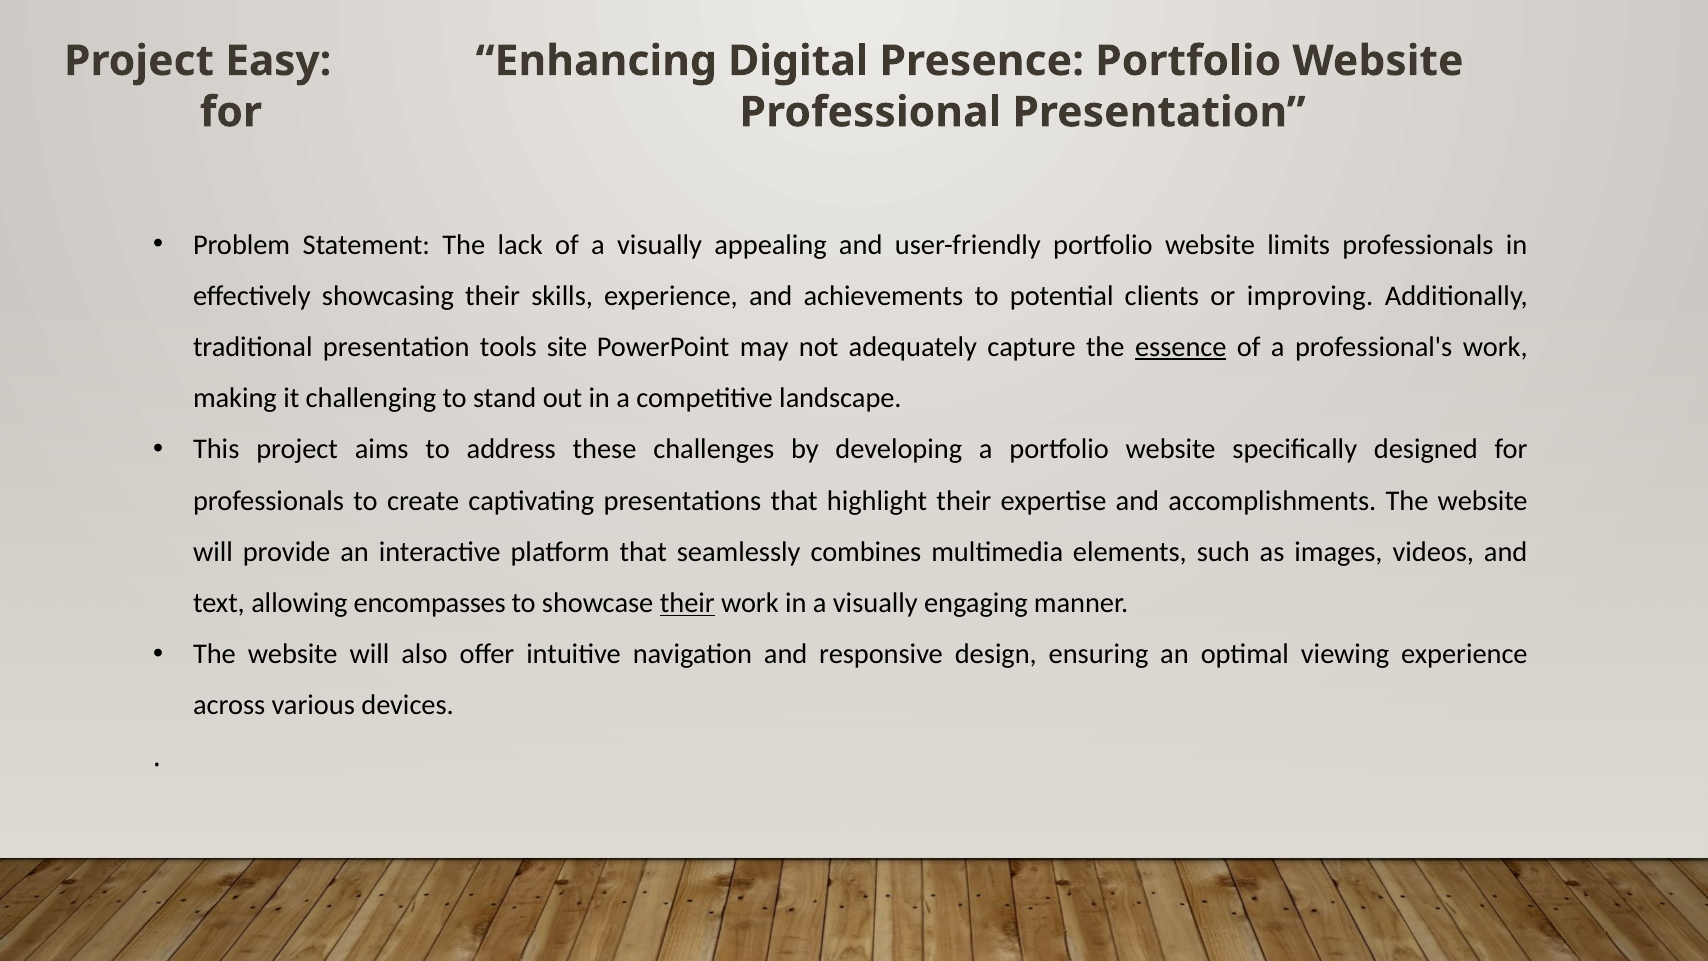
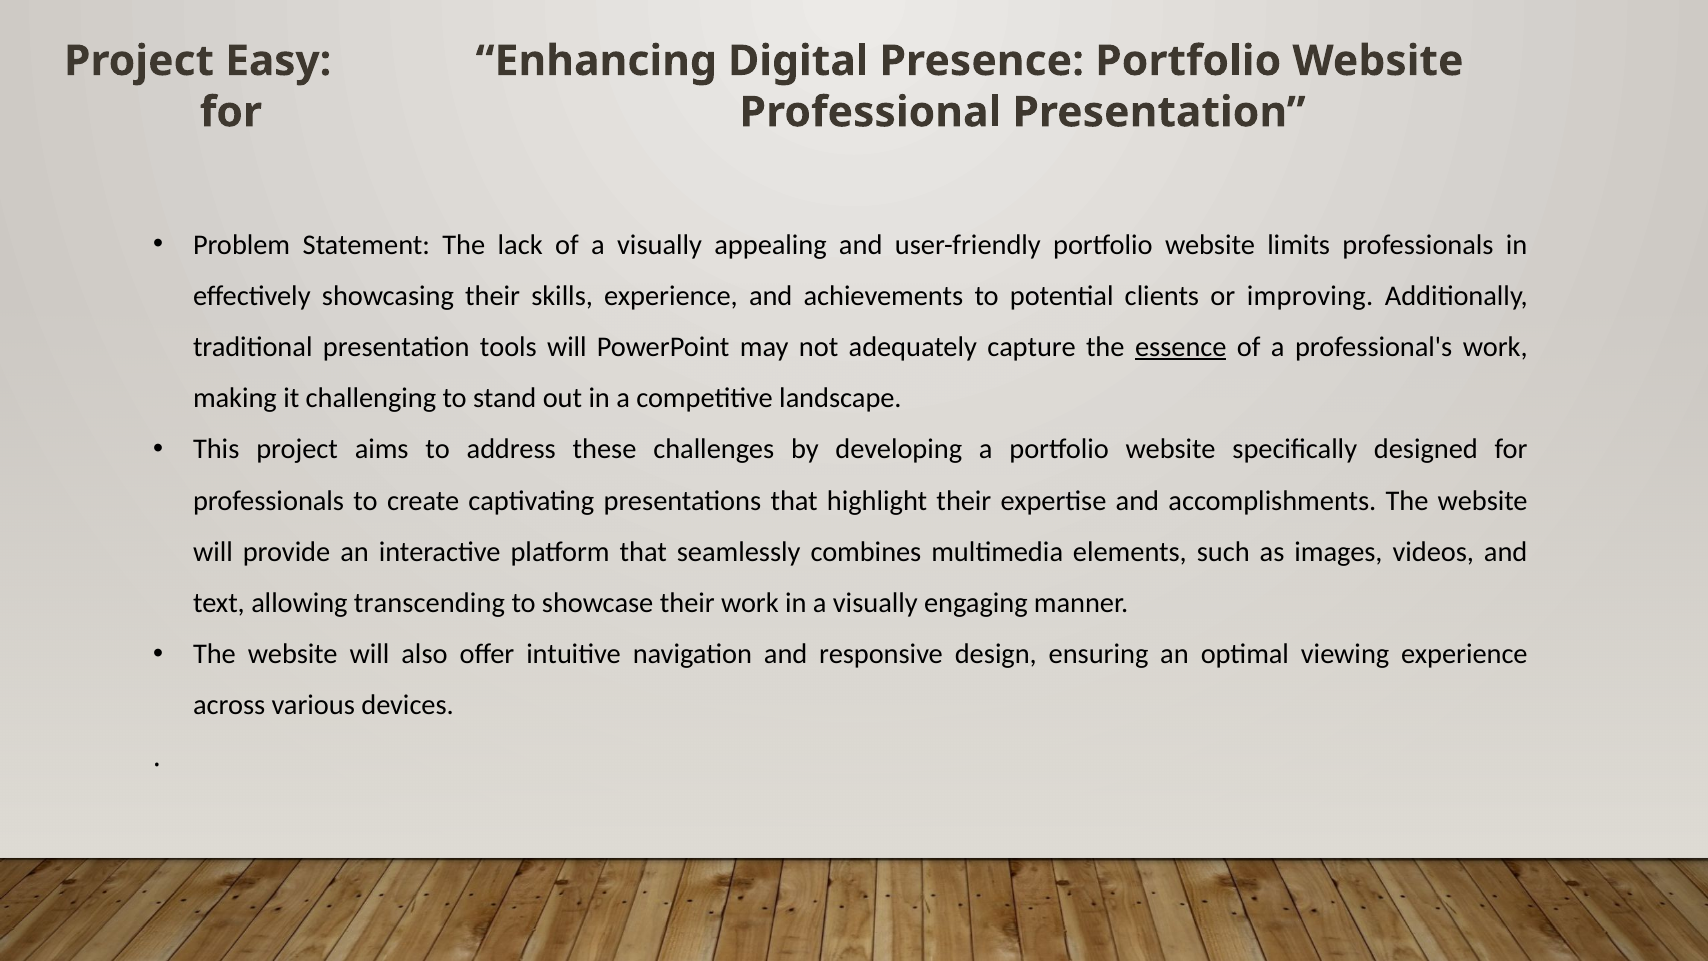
tools site: site -> will (567, 347)
encompasses: encompasses -> transcending (429, 603)
their underline: present -> none (687, 603)
